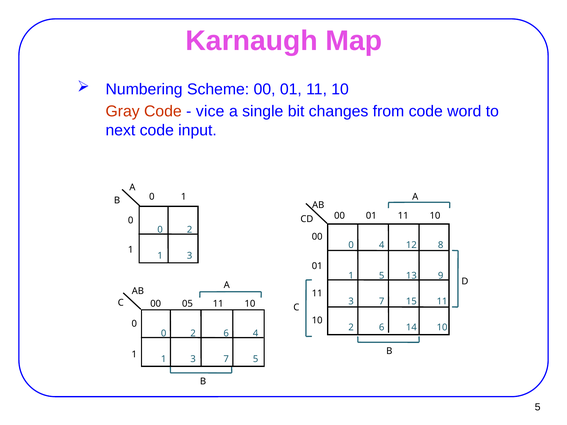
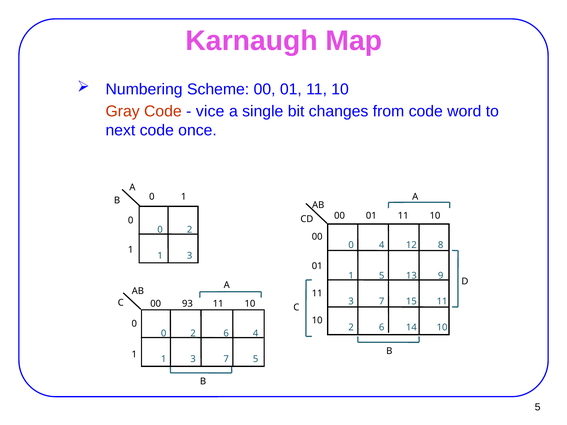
input: input -> once (198, 130)
05: 05 -> 93 (187, 304)
